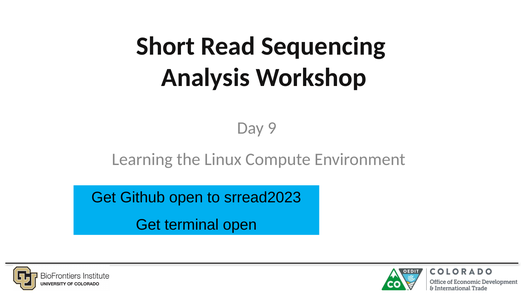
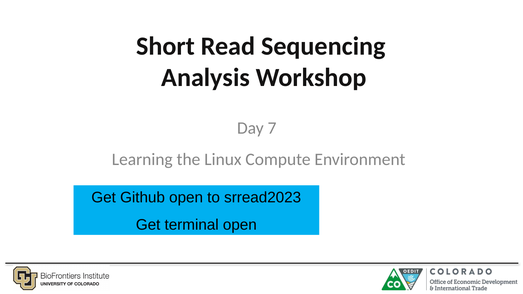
9: 9 -> 7 (272, 128)
